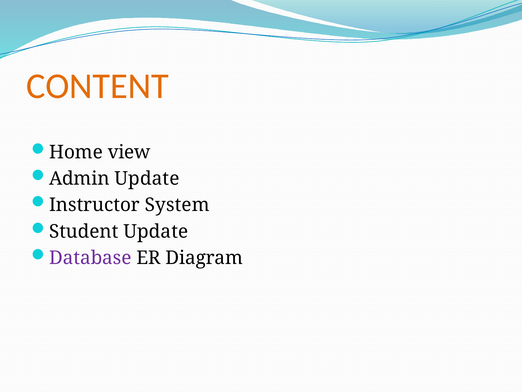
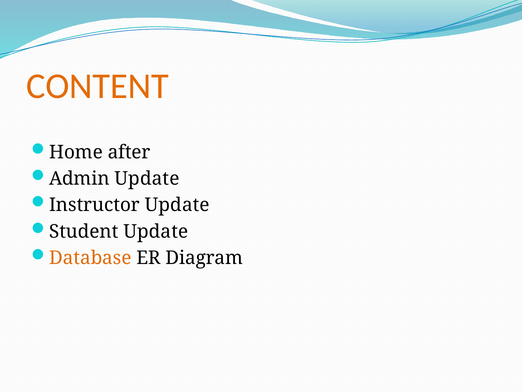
view: view -> after (129, 152)
Instructor System: System -> Update (177, 205)
Database colour: purple -> orange (90, 258)
